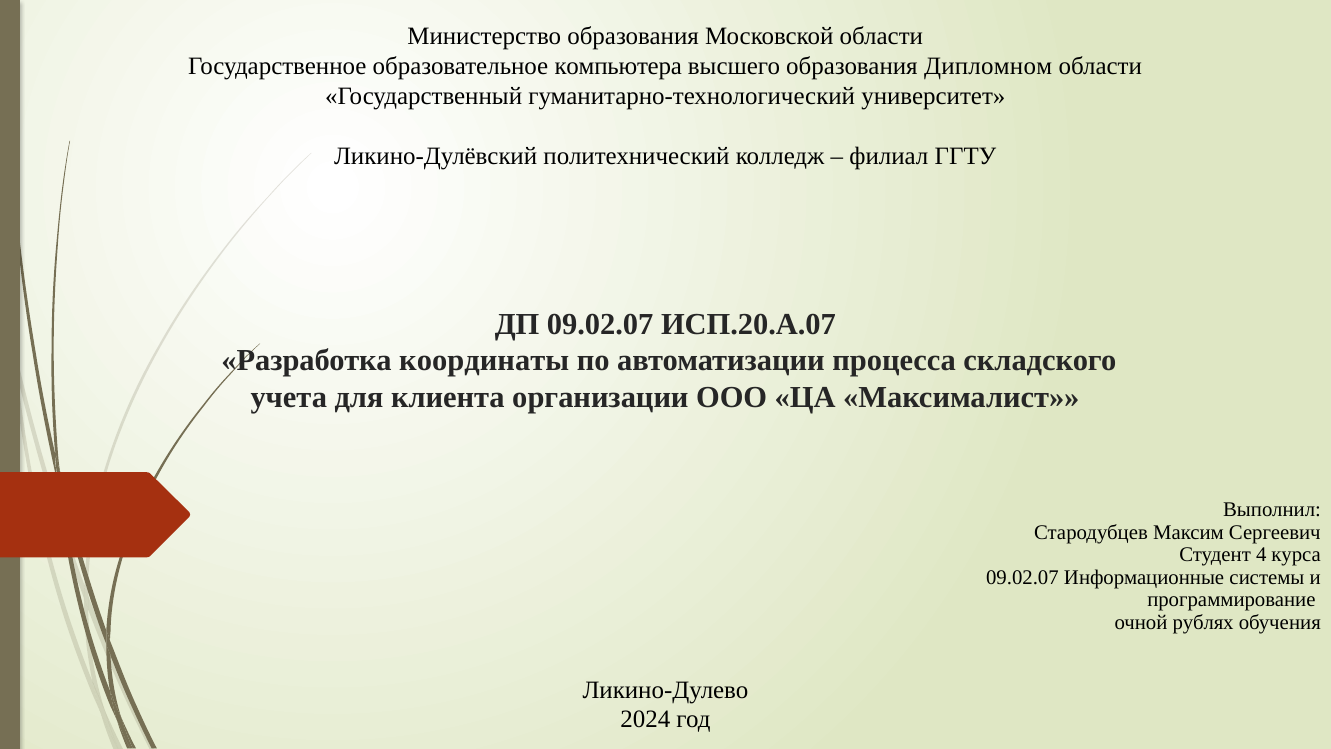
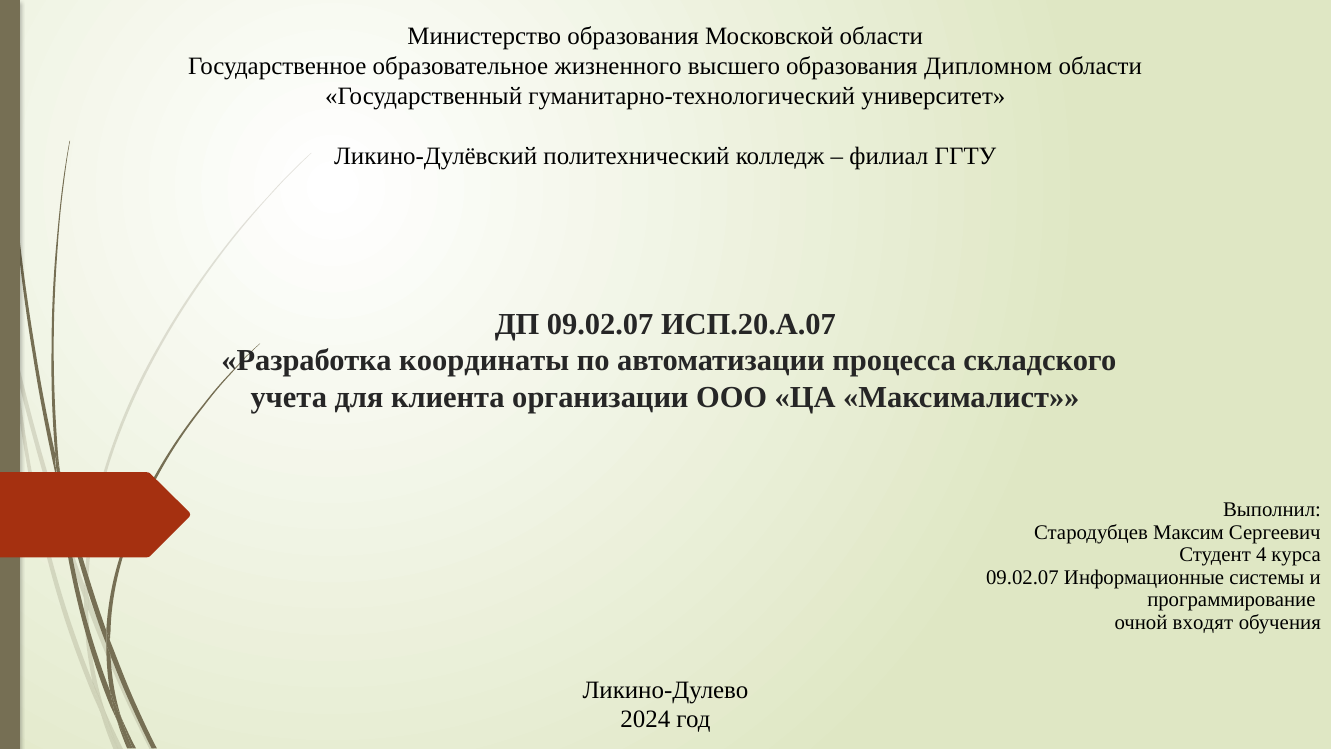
компьютера: компьютера -> жизненного (618, 66)
рублях: рублях -> входят (1203, 622)
